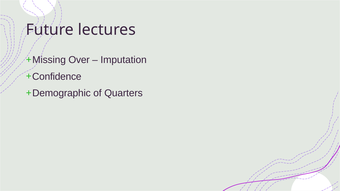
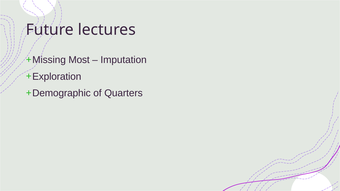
Over: Over -> Most (79, 60)
Confidence: Confidence -> Exploration (57, 77)
